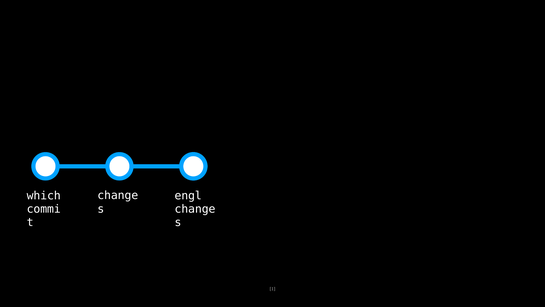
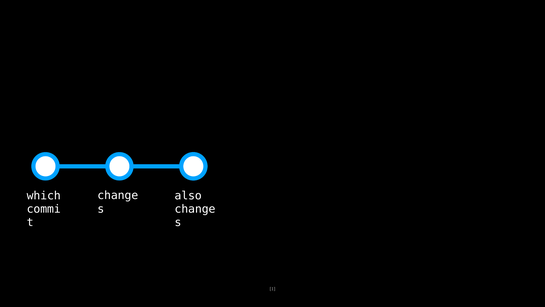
engl: engl -> also (188, 196)
